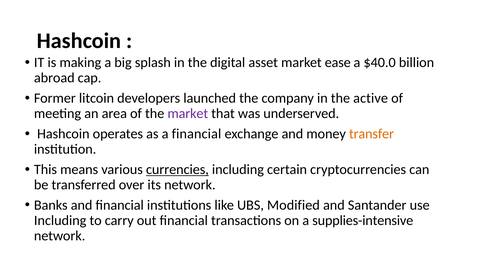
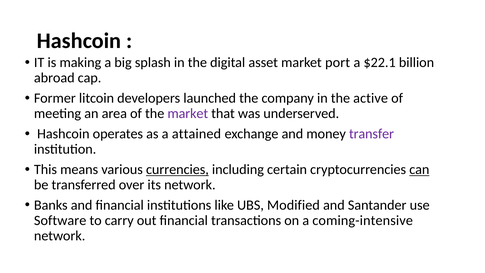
ease: ease -> port (338, 63)
$40.0: $40.0 -> $22.1 (380, 63)
a financial: financial -> attained (196, 134)
transfer colour: orange -> purple (372, 134)
can underline: none -> present (419, 169)
Including: Including -> Software (60, 220)
supplies-intensive: supplies-intensive -> coming-intensive (363, 220)
